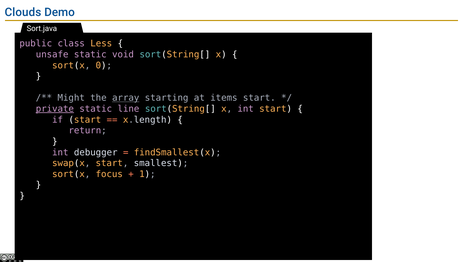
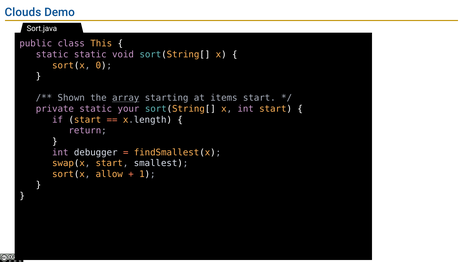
Less: Less -> This (101, 44)
unsafe: unsafe -> static (52, 54)
Might: Might -> Shown (71, 98)
private underline: present -> none (55, 109)
line: line -> your (128, 109)
focus: focus -> allow (109, 174)
